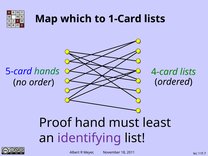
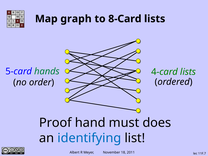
which: which -> graph (76, 19)
1-Card: 1-Card -> 8-Card (125, 19)
least: least -> does (157, 123)
identifying colour: purple -> blue (89, 138)
